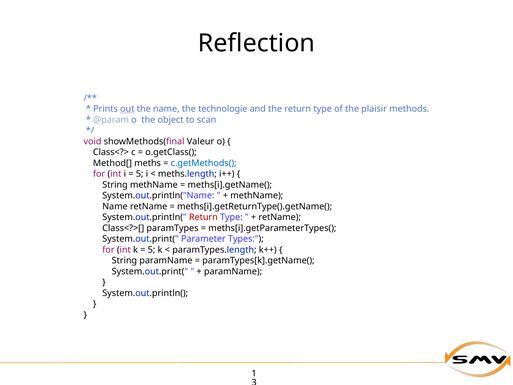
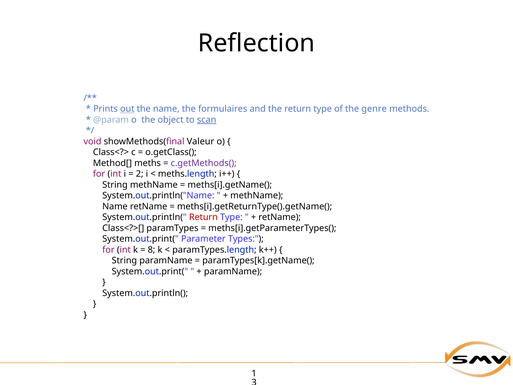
technologie: technologie -> formulaires (223, 109)
plaisir: plaisir -> genre (374, 109)
scan underline: none -> present (207, 120)
c.getMethods( colour: blue -> purple (204, 163)
5: 5 -> 2 (140, 174)
5: 5 -> 8 (152, 250)
